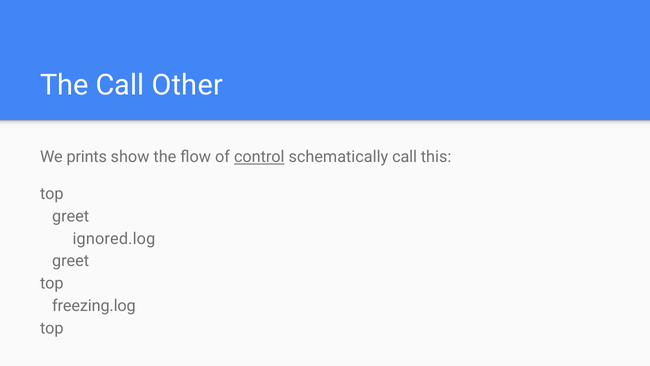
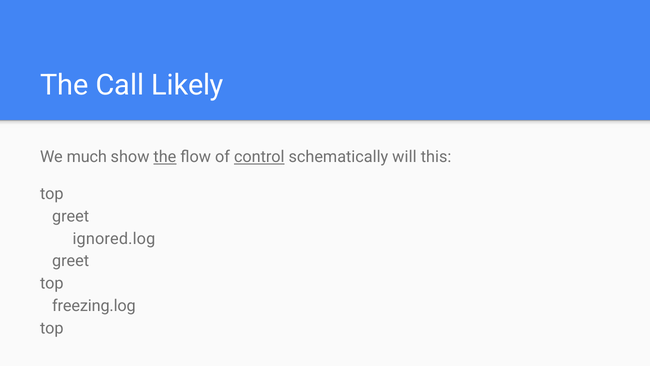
Other: Other -> Likely (188, 85)
prints: prints -> much (87, 157)
the underline: none -> present (165, 157)
schematically call: call -> will (404, 157)
